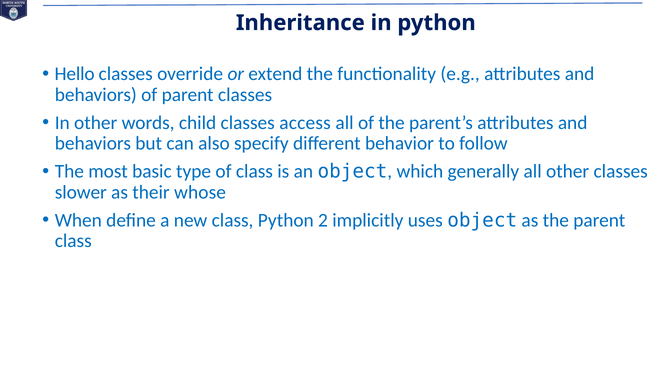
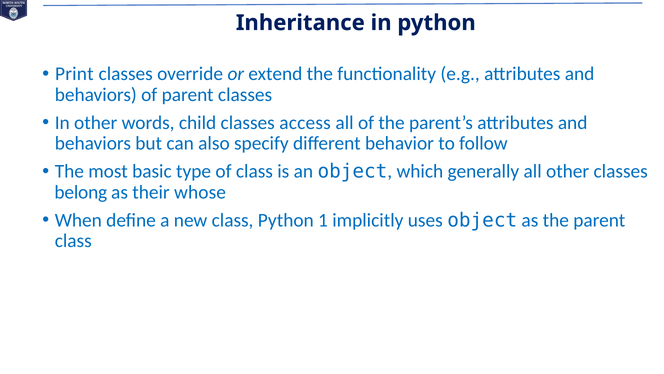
Hello: Hello -> Print (74, 74)
slower: slower -> belong (81, 192)
2: 2 -> 1 (323, 220)
